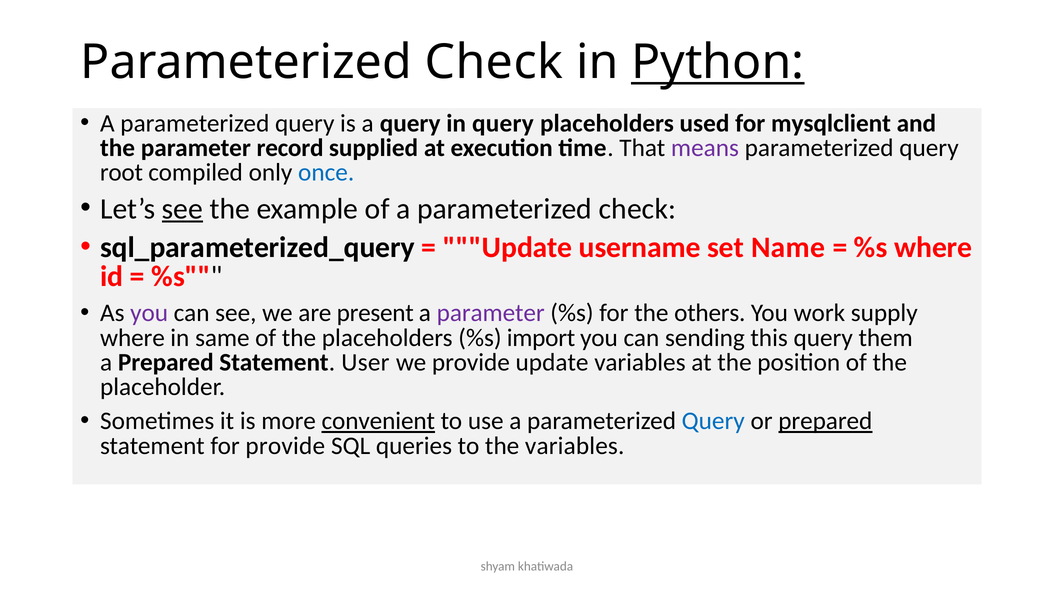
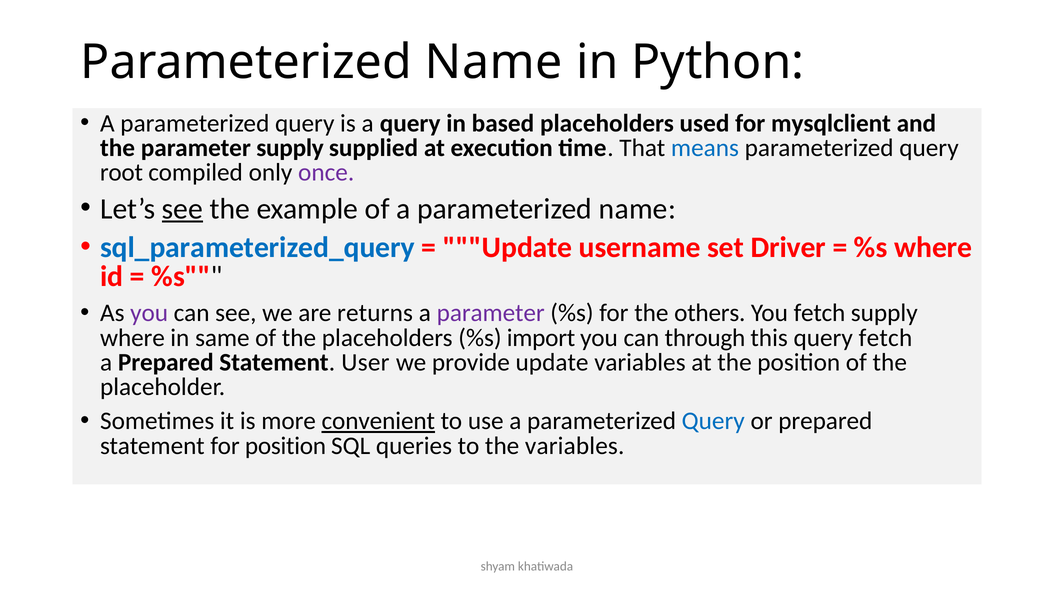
Check: Check -> Name (494, 62)
Python underline: present -> none (718, 62)
in query: query -> based (503, 123)
parameter record: record -> supply (290, 148)
means colour: purple -> blue (705, 148)
once colour: blue -> purple (326, 172)
a parameterized check: check -> name (637, 209)
sql_parameterized_query colour: black -> blue (257, 247)
Name: Name -> Driver (788, 247)
present: present -> returns (375, 313)
You work: work -> fetch (819, 313)
sending: sending -> through (705, 338)
query them: them -> fetch (885, 338)
prepared underline: present -> none (825, 421)
for provide: provide -> position (285, 446)
